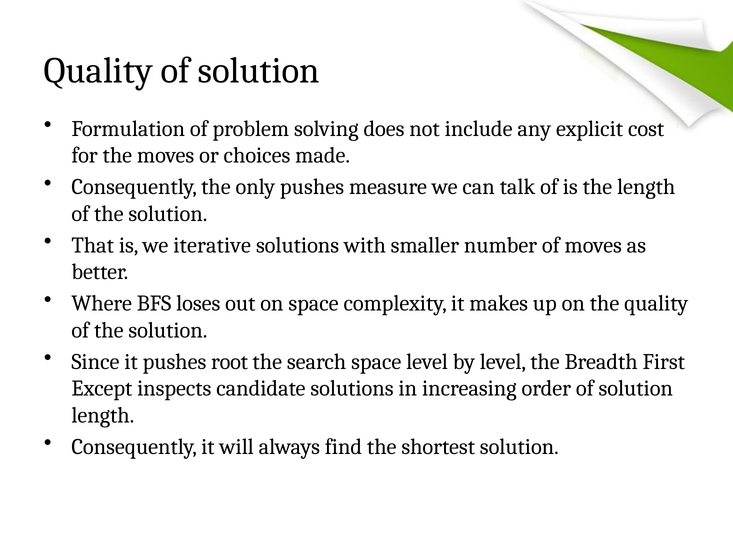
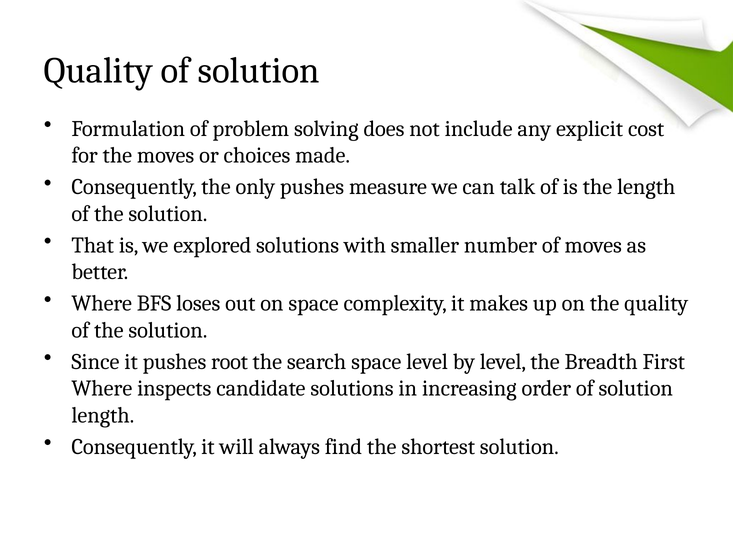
iterative: iterative -> explored (212, 245)
Except: Except -> Where (102, 388)
